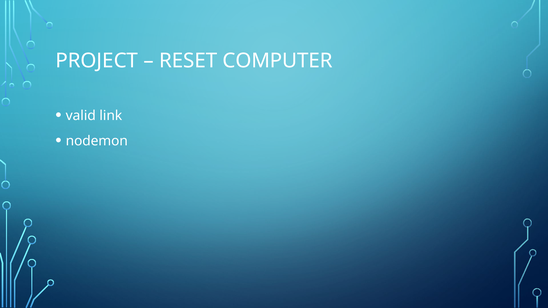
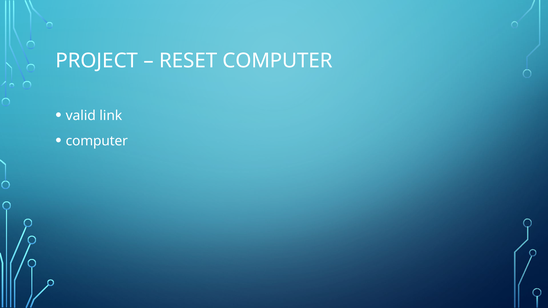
nodemon: nodemon -> computer (97, 141)
